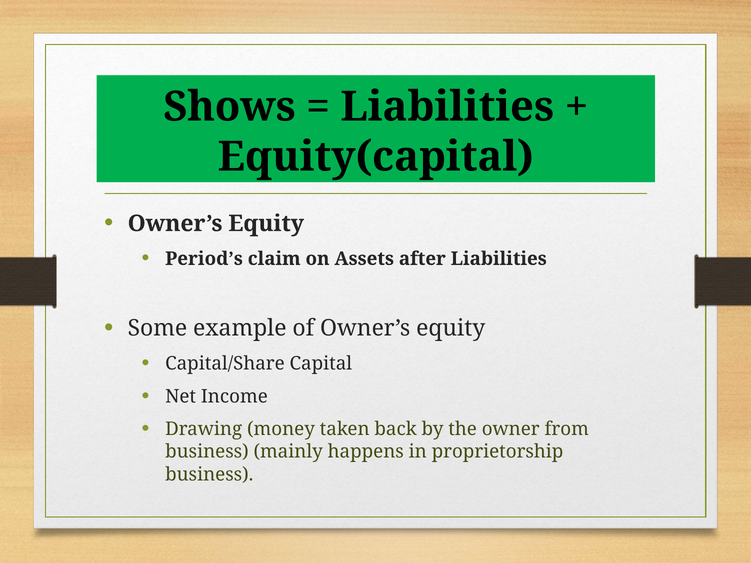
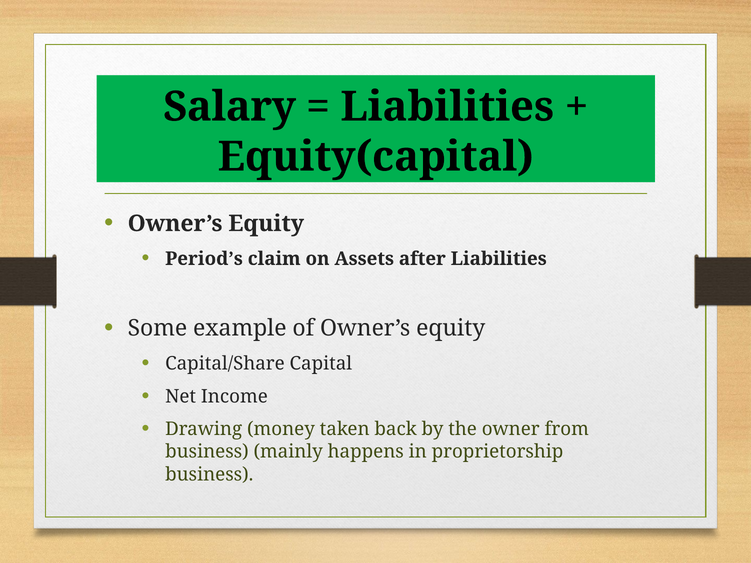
Shows: Shows -> Salary (230, 107)
